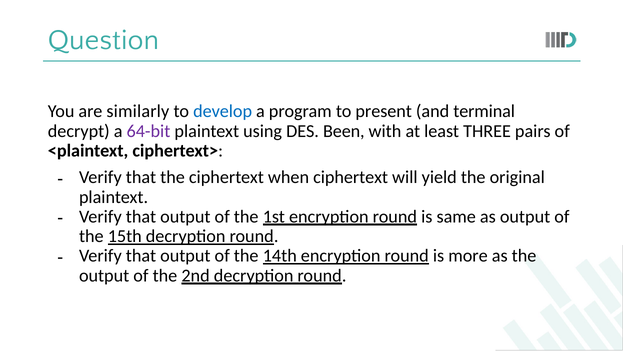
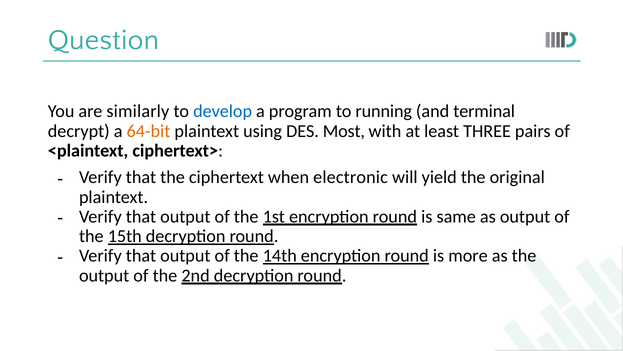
present: present -> running (384, 111)
64-bit colour: purple -> orange (148, 131)
Been: Been -> Most (344, 131)
when ciphertext: ciphertext -> electronic (351, 177)
